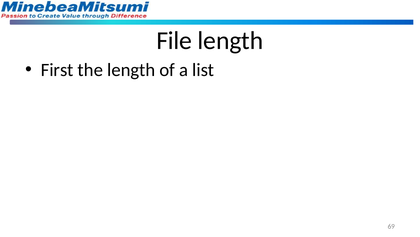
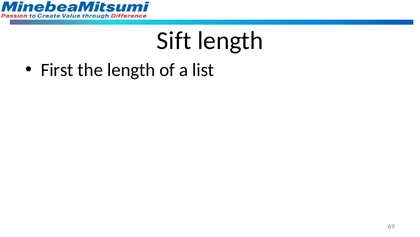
File: File -> Sift (174, 41)
